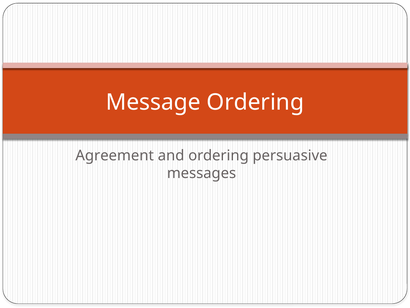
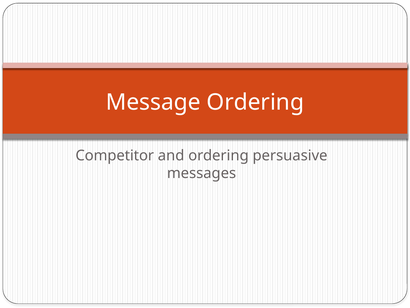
Agreement: Agreement -> Competitor (115, 155)
